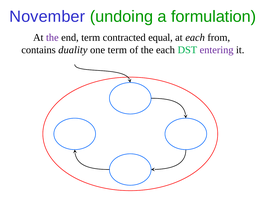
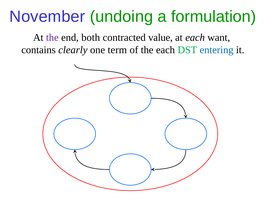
end term: term -> both (91, 38)
equal: equal -> value (160, 38)
from: from -> want (219, 38)
duality: duality -> clearly (73, 50)
entering colour: purple -> blue (217, 50)
